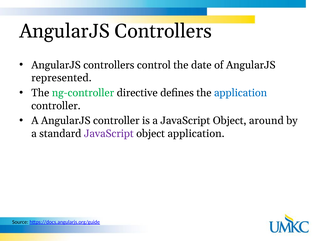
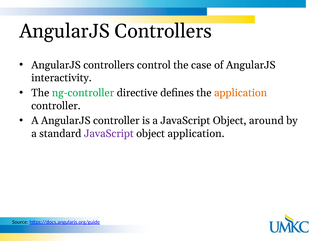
date: date -> case (201, 65)
represented: represented -> interactivity (61, 78)
application colour: blue -> orange (241, 93)
